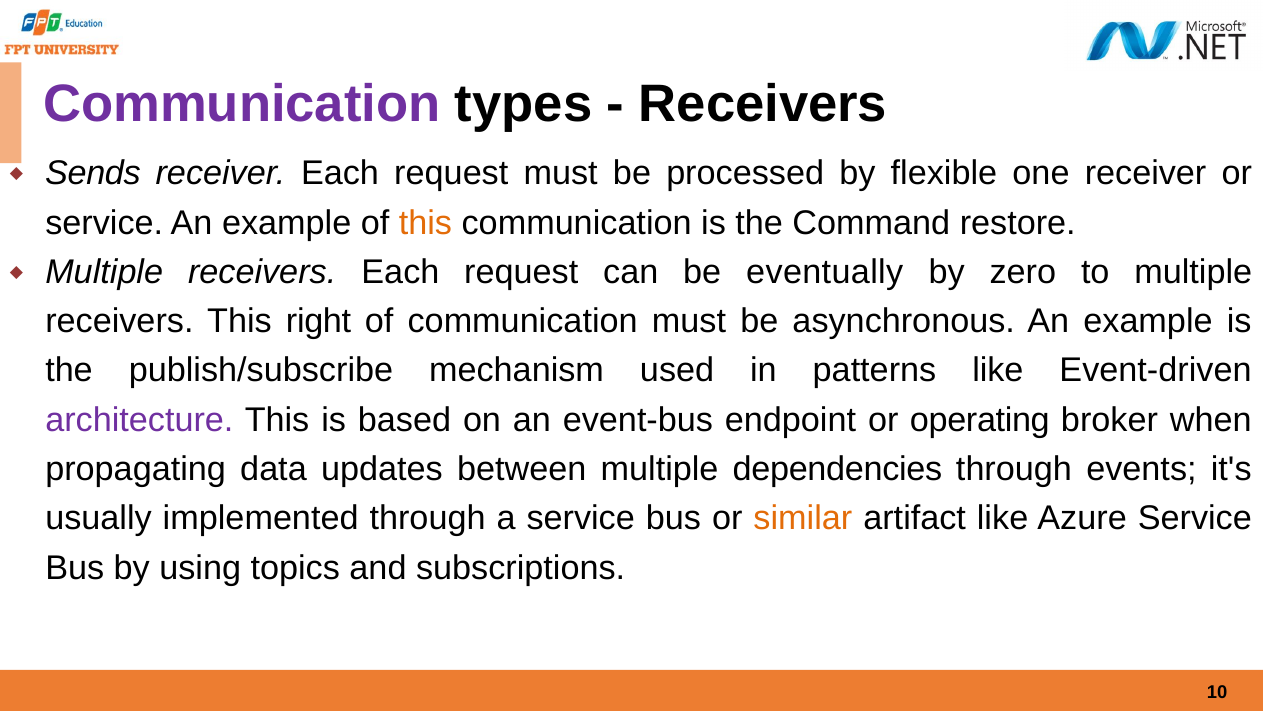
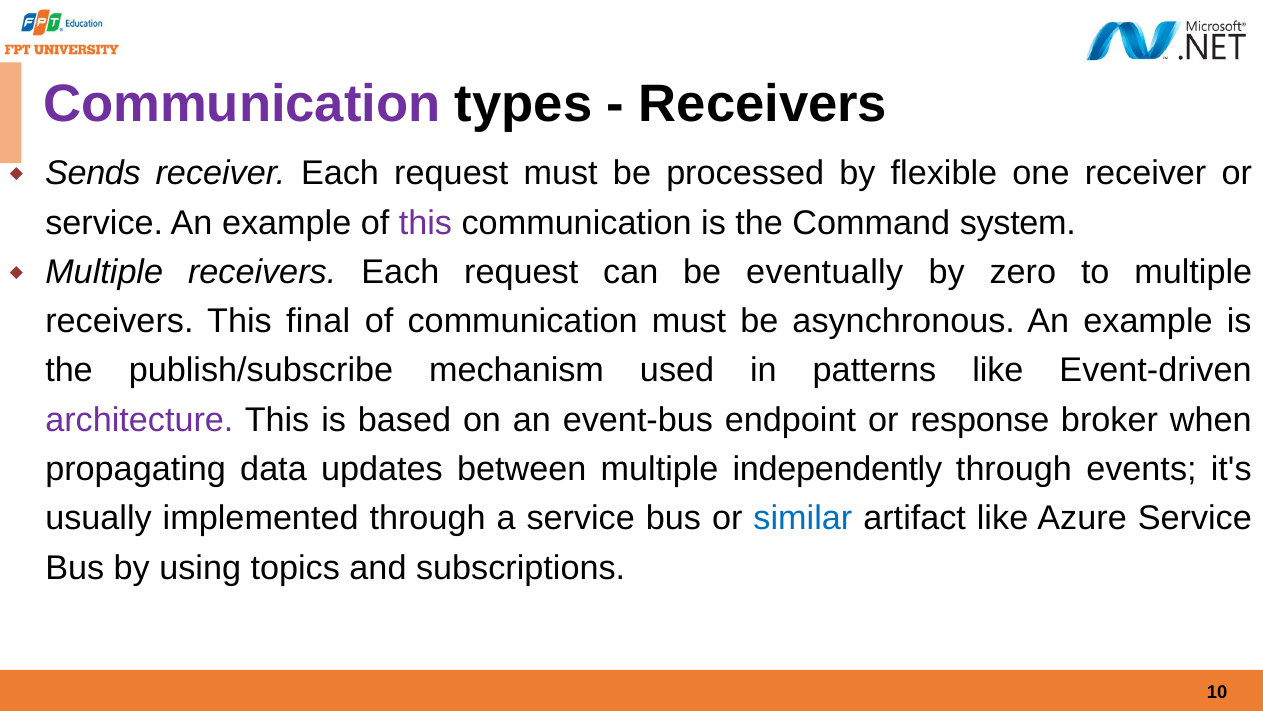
this colour: orange -> purple (425, 223)
restore: restore -> system (1018, 223)
right: right -> final (318, 321)
operating: operating -> response (980, 420)
dependencies: dependencies -> independently (837, 469)
similar colour: orange -> blue (803, 518)
